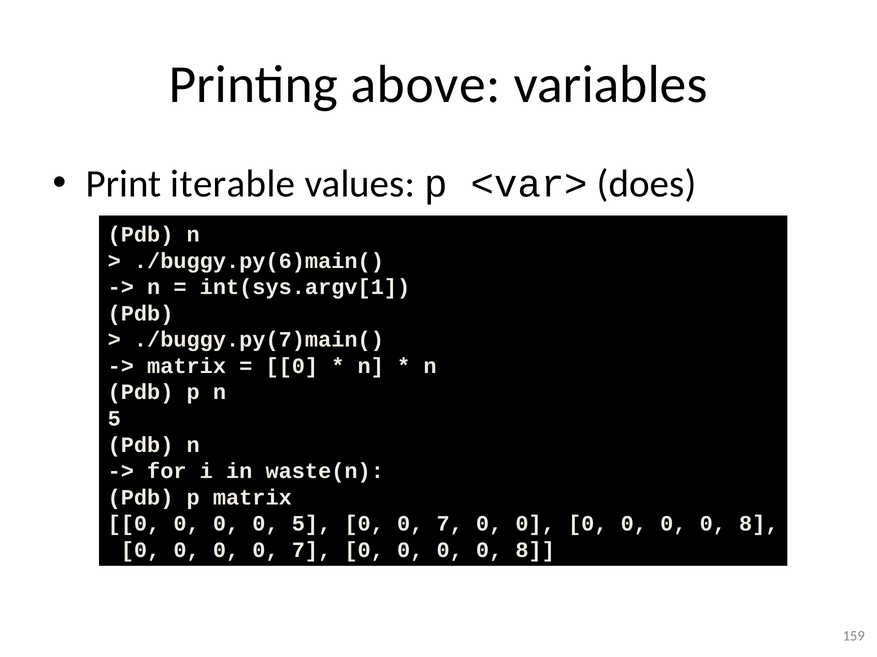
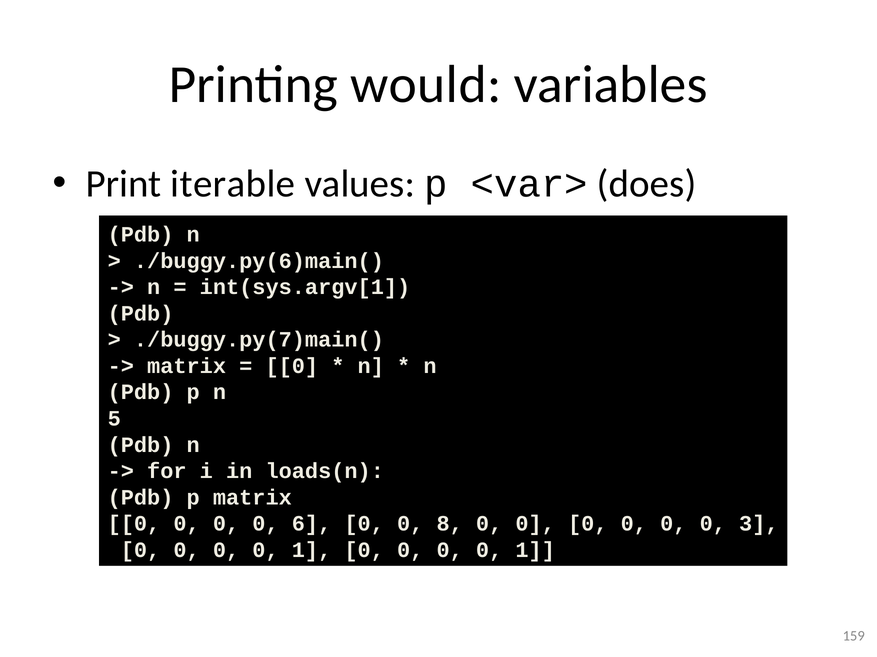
above: above -> would (426, 85)
waste(n: waste(n -> loads(n (325, 472)
0 5: 5 -> 6 (312, 524)
7: 7 -> 8 (450, 524)
8: 8 -> 3 (759, 524)
7: 7 -> 1 (312, 551)
8: 8 -> 1 (535, 551)
